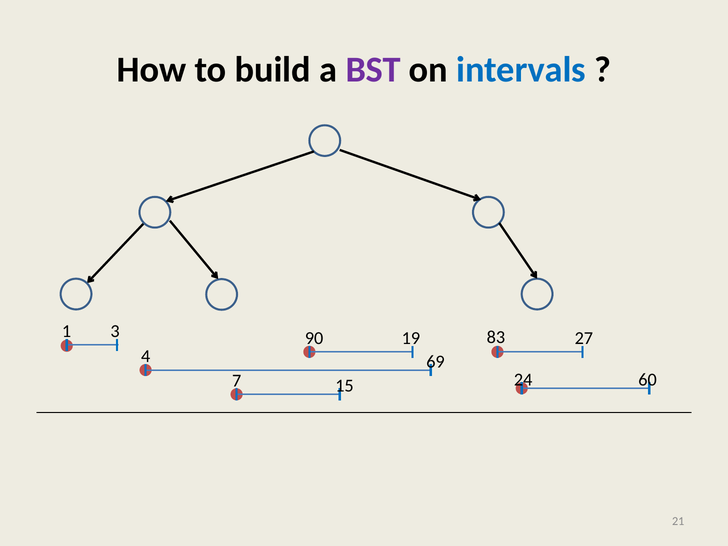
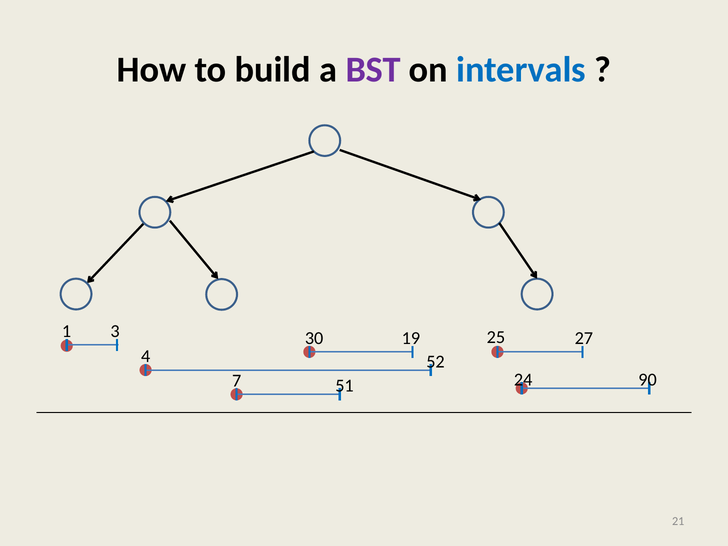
90: 90 -> 30 (314, 338)
83: 83 -> 25 (496, 337)
69: 69 -> 52 (435, 362)
60: 60 -> 90 (648, 380)
15: 15 -> 51 (344, 386)
